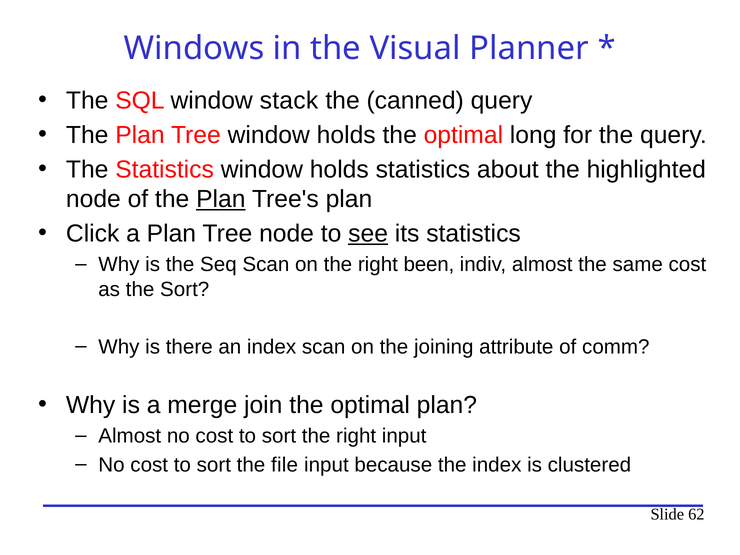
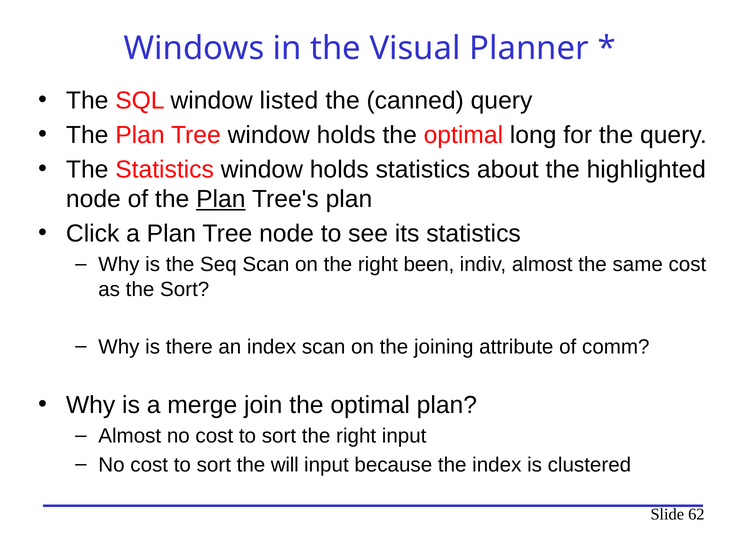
stack: stack -> listed (289, 100)
see underline: present -> none (368, 234)
file: file -> will (285, 465)
